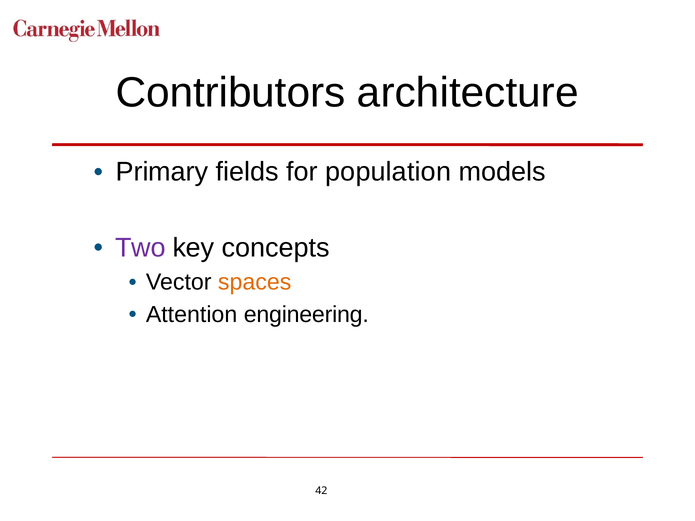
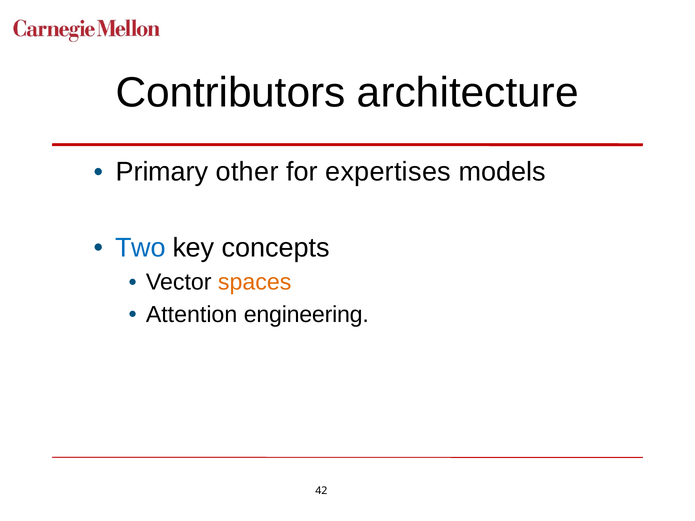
fields: fields -> other (247, 172)
population: population -> expertises (388, 172)
Two colour: purple -> blue (140, 248)
